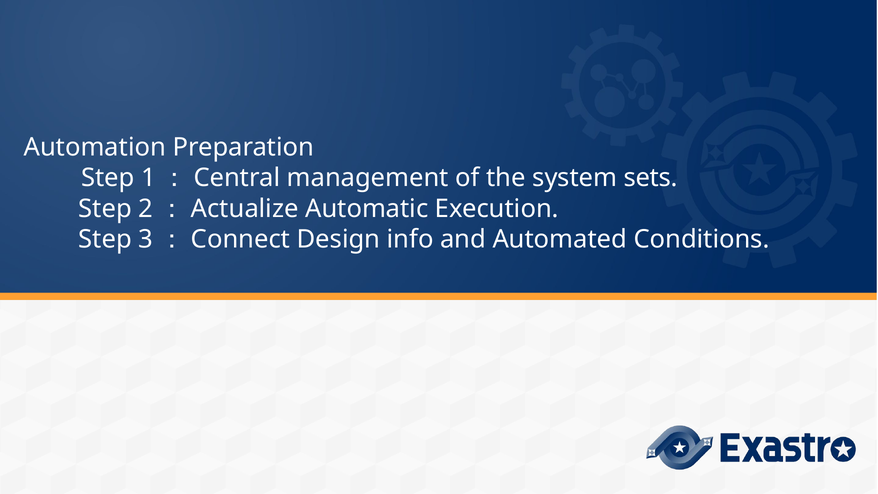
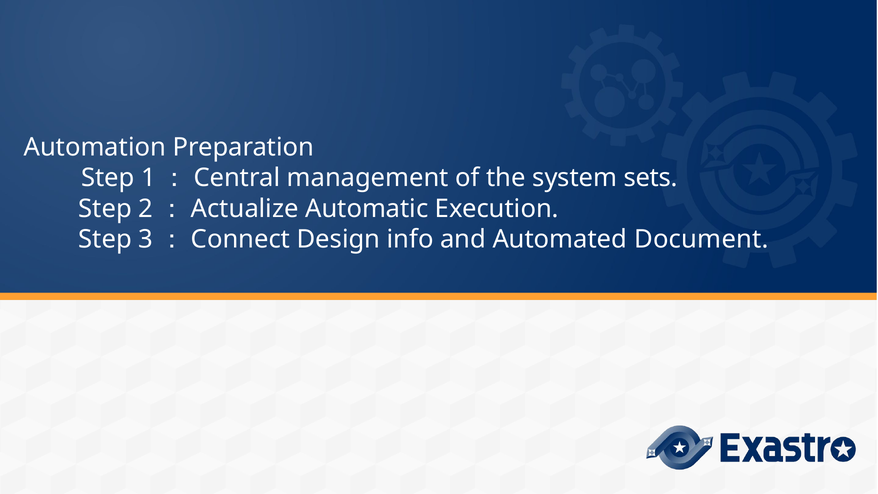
Conditions: Conditions -> Document (702, 239)
